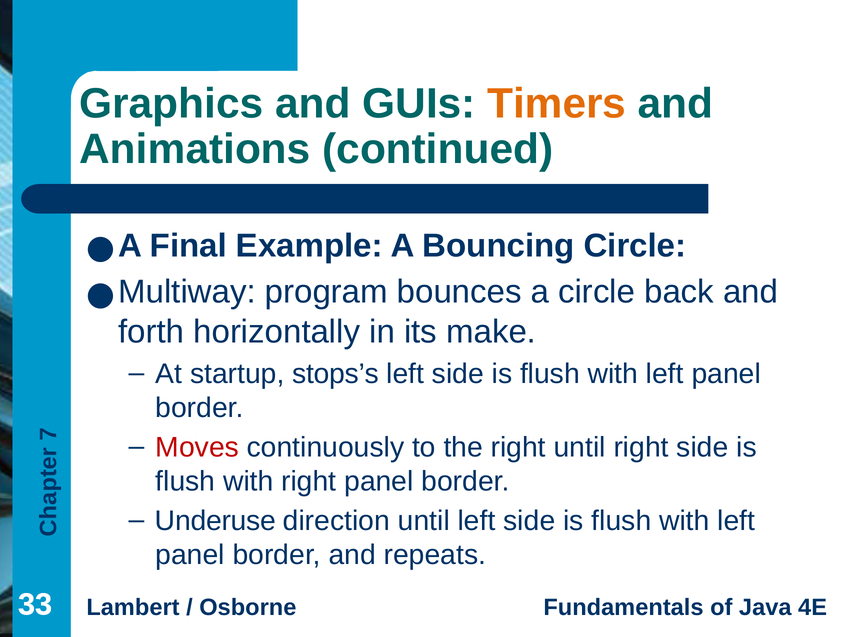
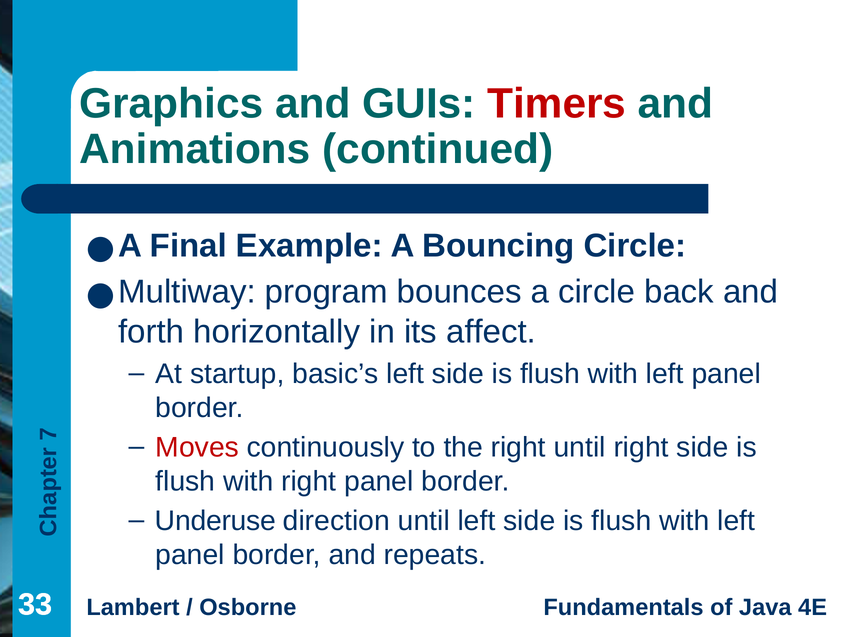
Timers colour: orange -> red (557, 104)
make: make -> affect (491, 332)
stops’s: stops’s -> basic’s (335, 374)
